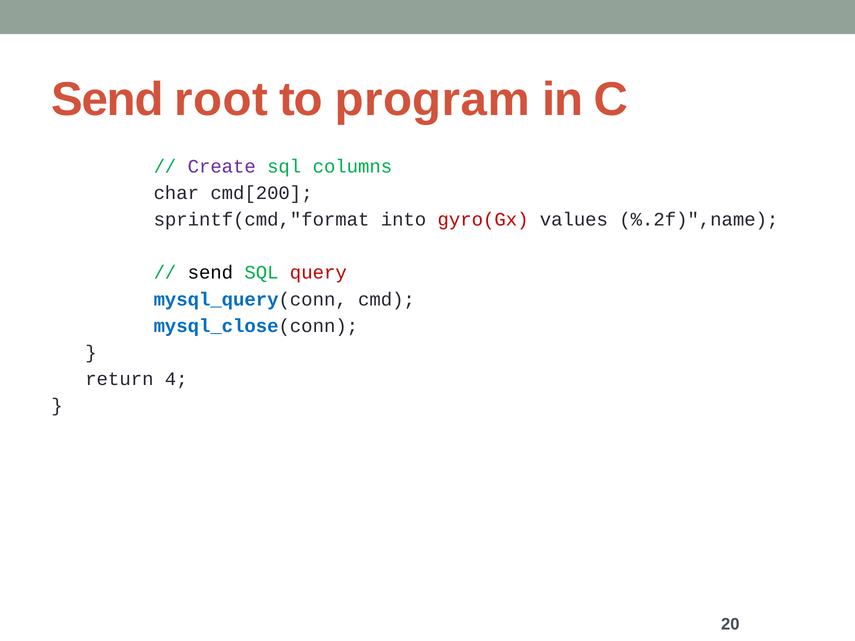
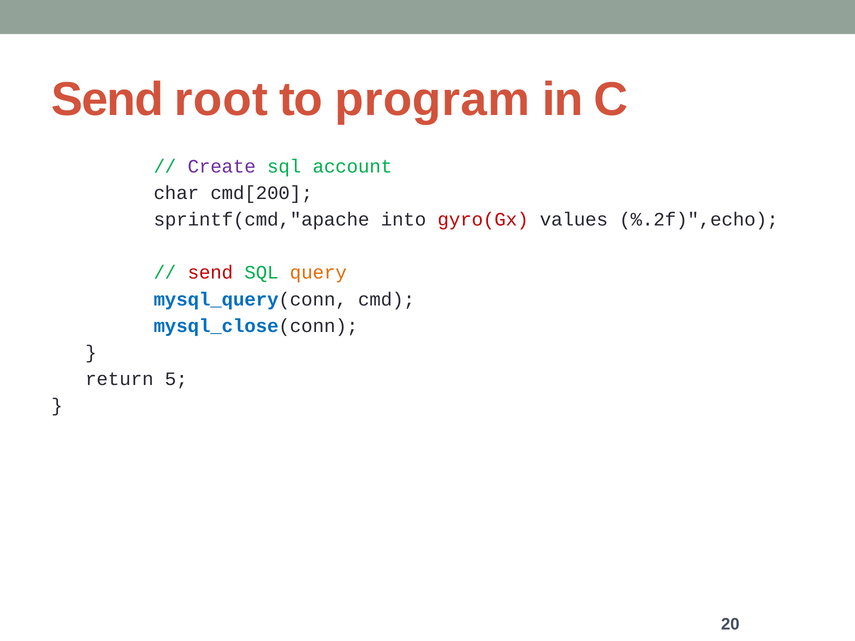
columns: columns -> account (352, 167)
sprintf(cmd,"format: sprintf(cmd,"format -> sprintf(cmd,"apache (262, 220)
%.2f)",name: %.2f)",name -> %.2f)",echo (699, 220)
send colour: black -> red (210, 273)
query colour: red -> orange (318, 273)
4: 4 -> 5 (176, 379)
